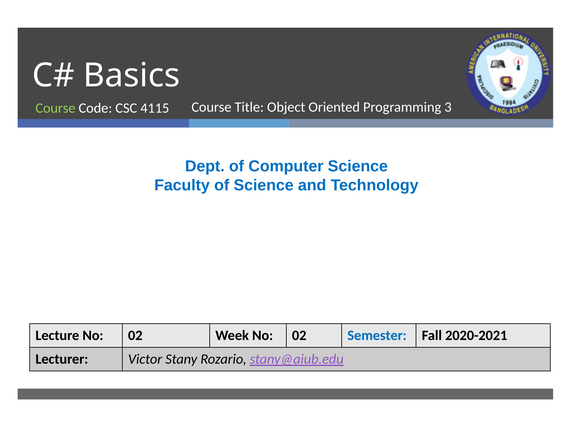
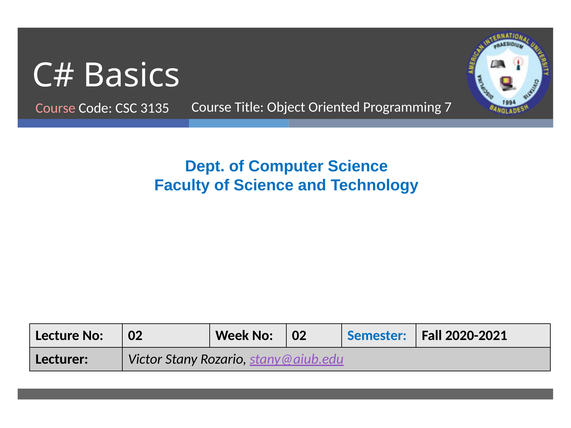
3: 3 -> 7 (448, 107)
Course colour: light green -> pink (55, 108)
4115: 4115 -> 3135 (155, 108)
